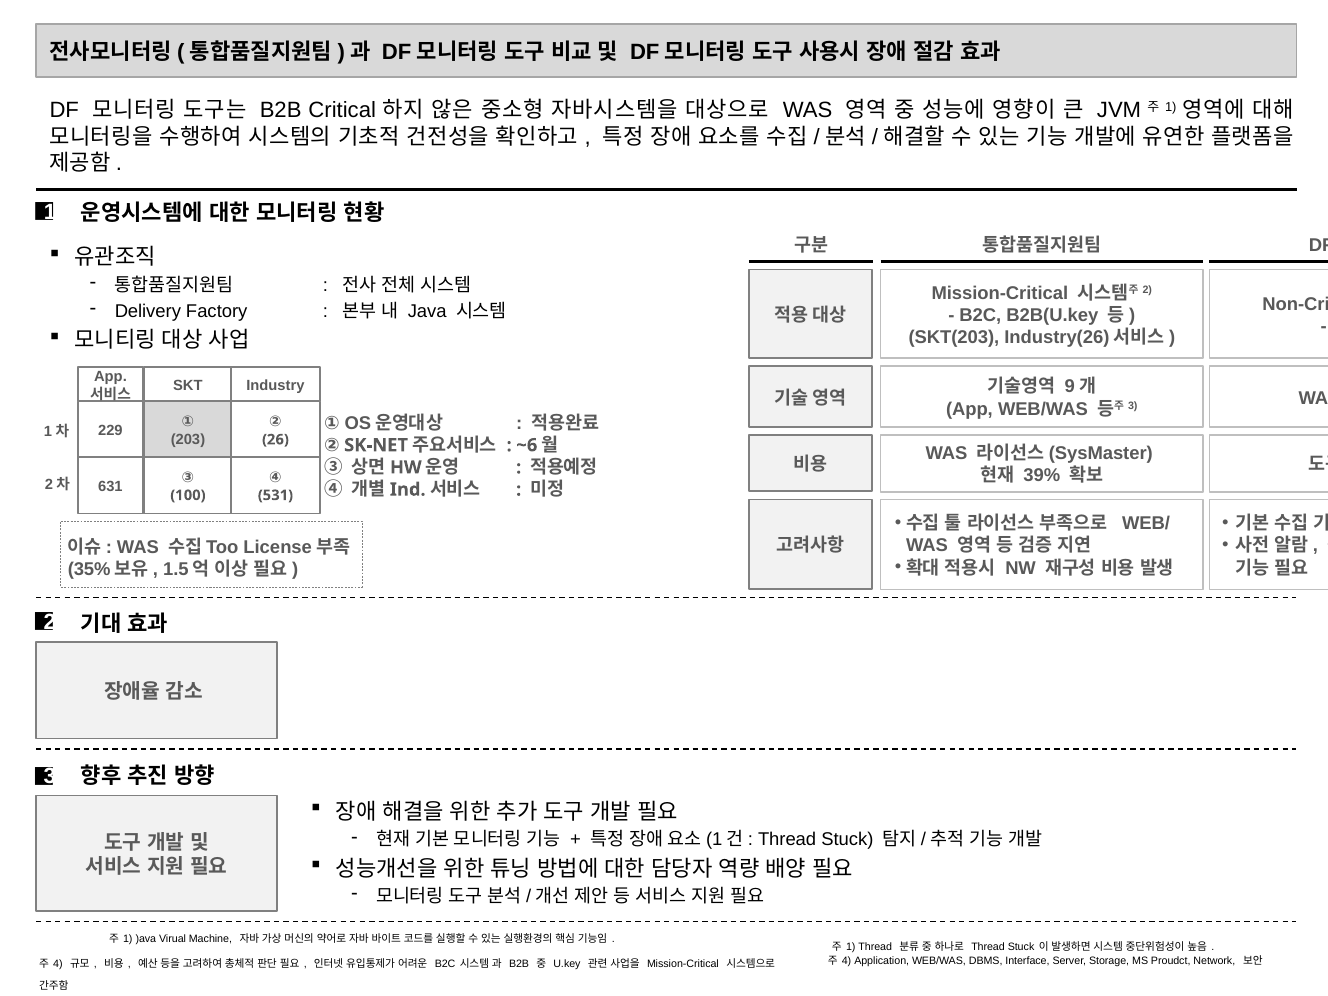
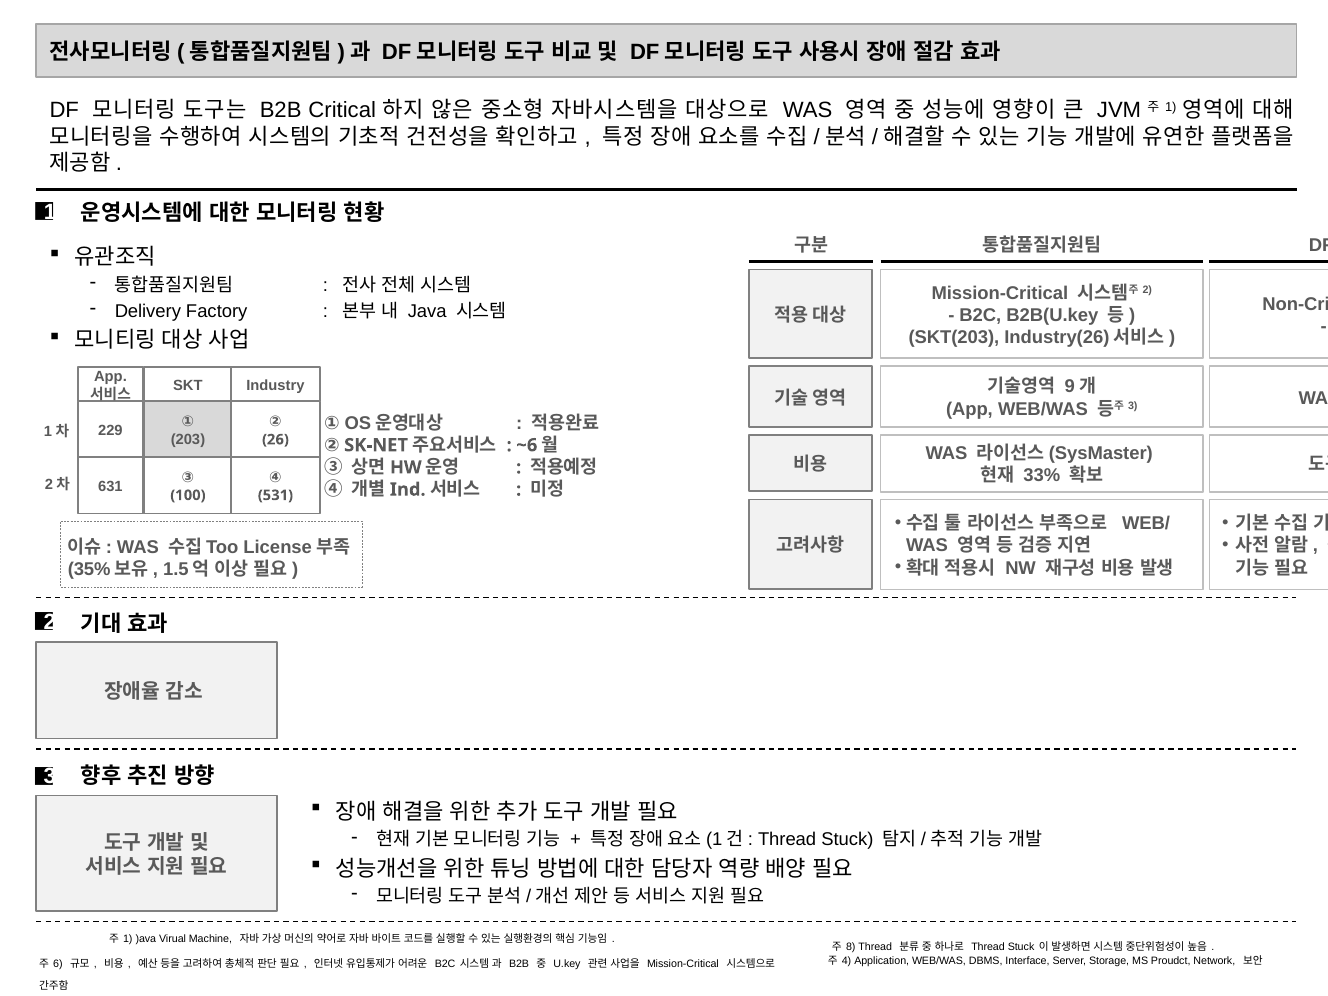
39%: 39% -> 33% (1042, 476)
1: 1 -> 8 (851, 947)
4: 4 -> 6 (58, 964)
